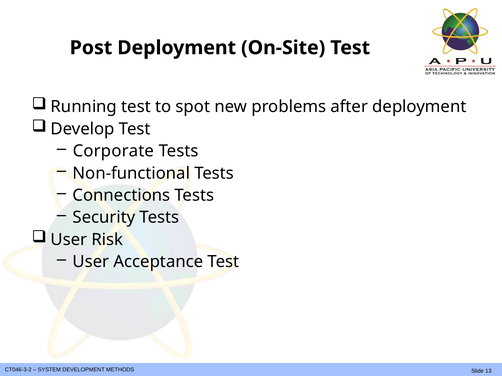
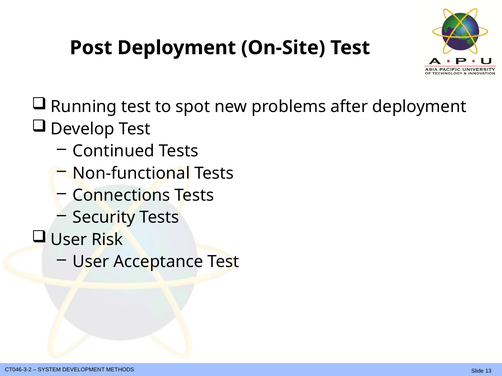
Corporate: Corporate -> Continued (113, 151)
